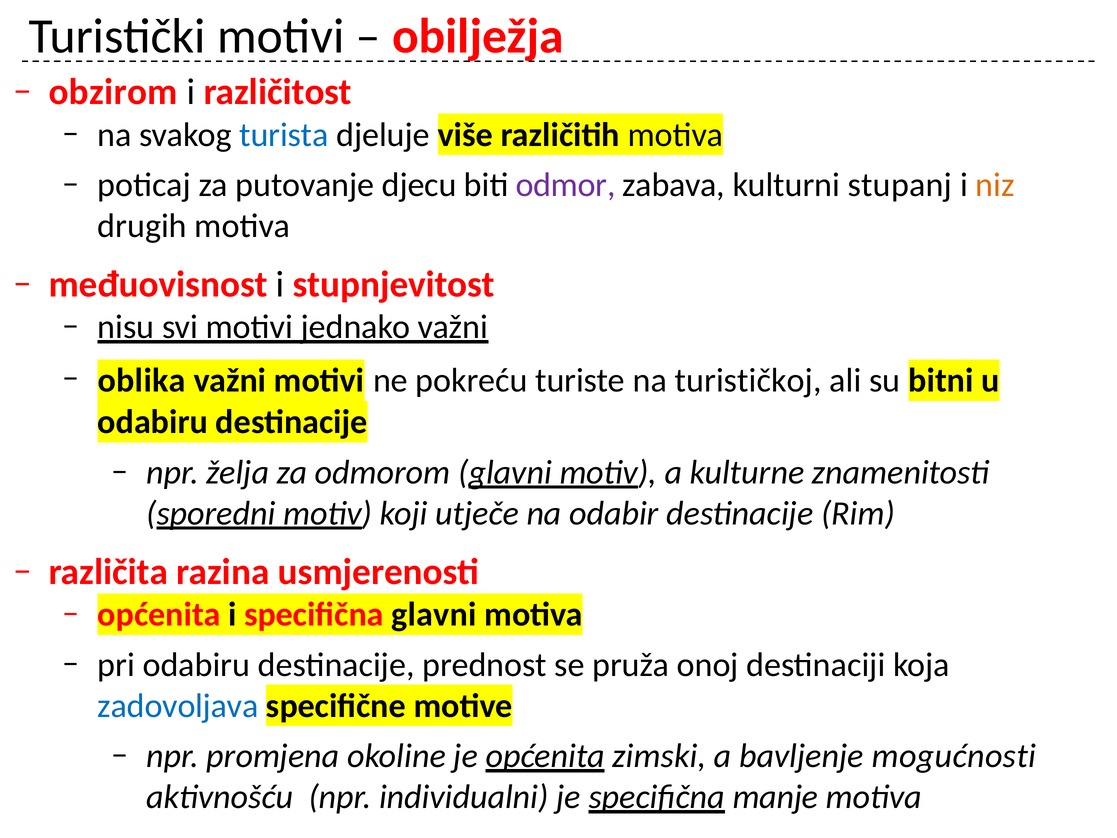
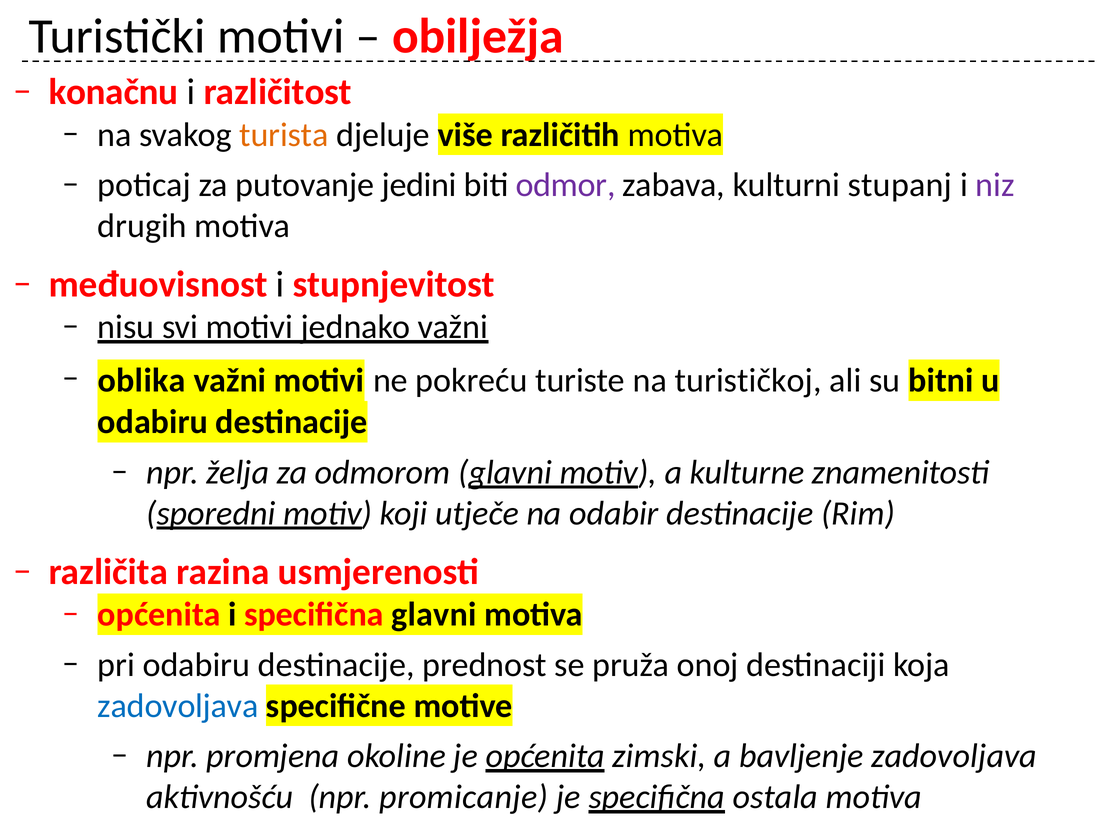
obzirom: obzirom -> konačnu (113, 92)
turista colour: blue -> orange (284, 135)
djecu: djecu -> jedini (419, 185)
niz colour: orange -> purple (995, 185)
bavljenje mogućnosti: mogućnosti -> zadovoljava (954, 756)
individualni: individualni -> promicanje (464, 797)
manje: manje -> ostala (775, 797)
